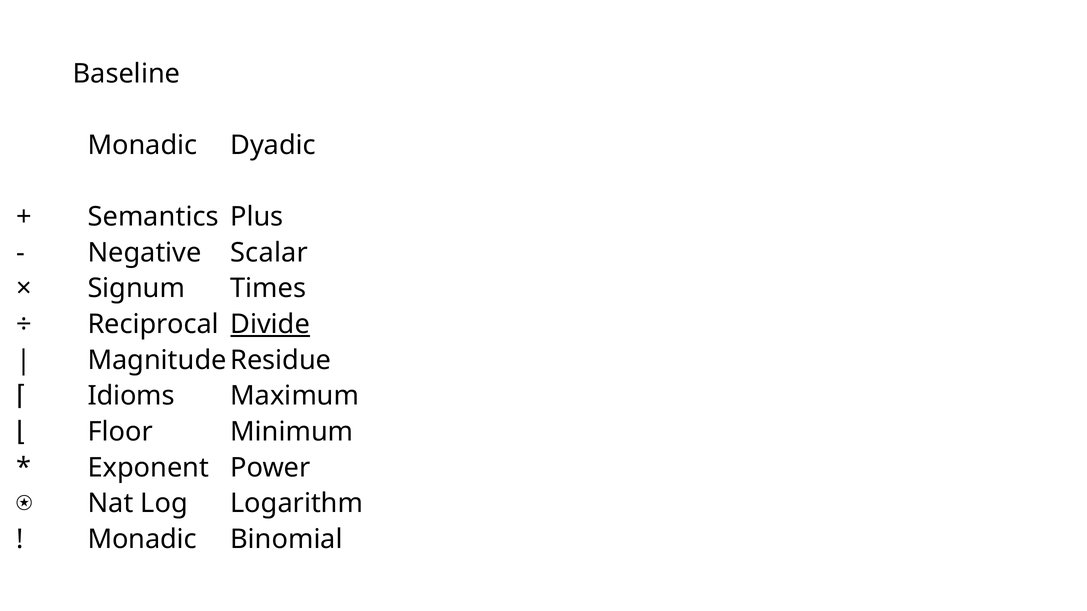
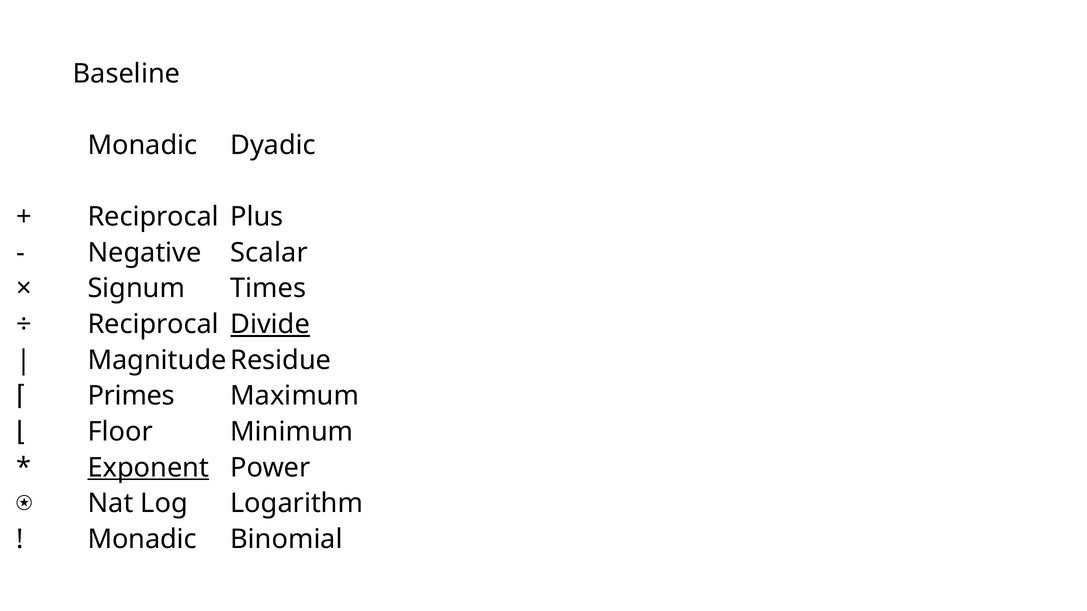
Semantics: Semantics -> Reciprocal (153, 217)
Idioms: Idioms -> Primes (131, 396)
Exponent underline: none -> present (148, 468)
